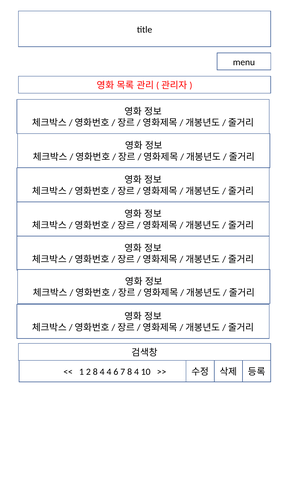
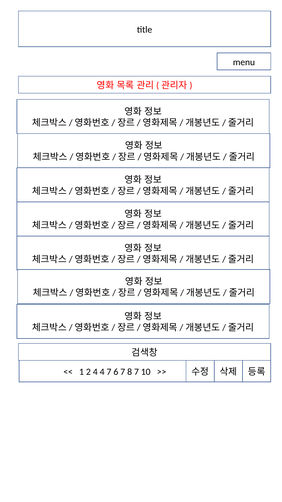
2 8: 8 -> 4 (95, 371)
4 4: 4 -> 7 (109, 371)
7 8 4: 4 -> 7 (136, 371)
